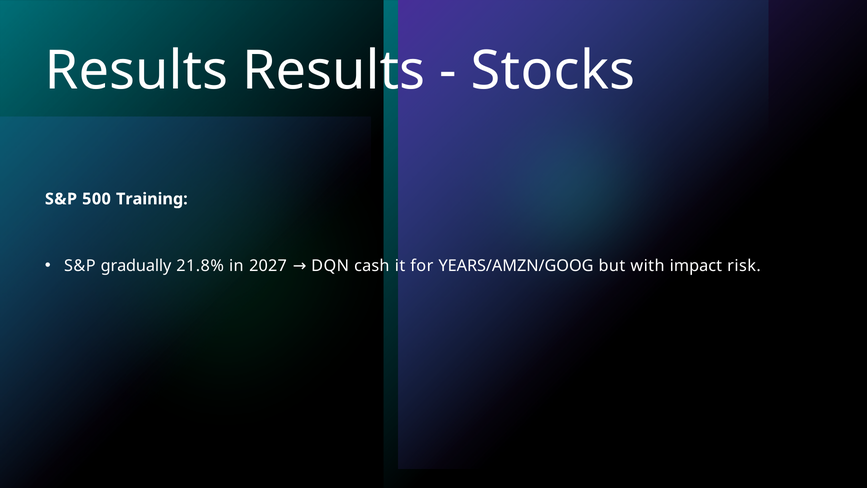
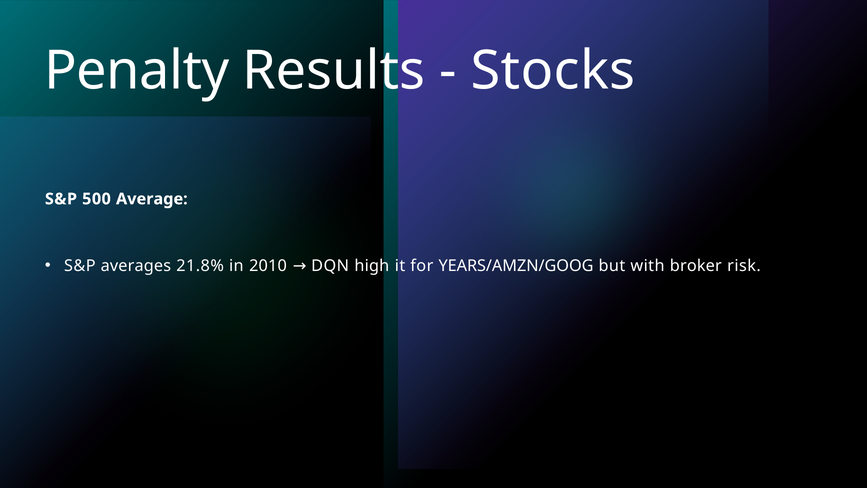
Results: Results -> Penalty (137, 71)
Training: Training -> Average (152, 199)
gradually: gradually -> averages (136, 266)
2027: 2027 -> 2010 (268, 266)
cash: cash -> high (372, 266)
impact: impact -> broker (696, 266)
